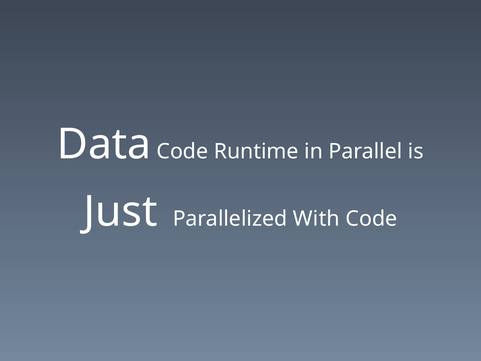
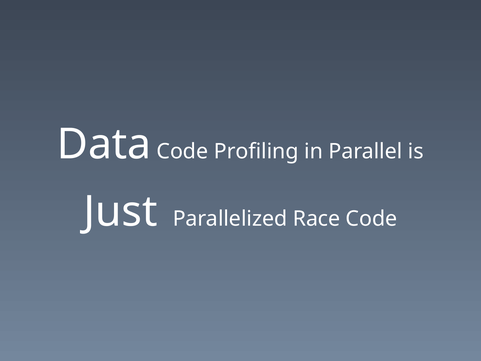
Runtime: Runtime -> Profiling (256, 151)
With: With -> Race (317, 219)
